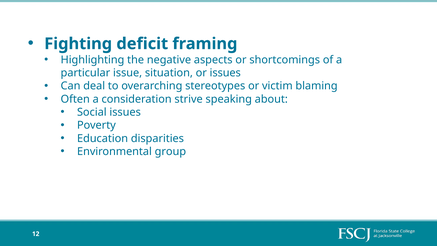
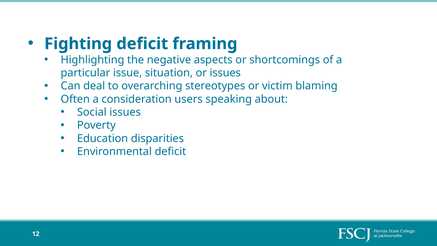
strive: strive -> users (189, 99)
Environmental group: group -> deficit (170, 151)
